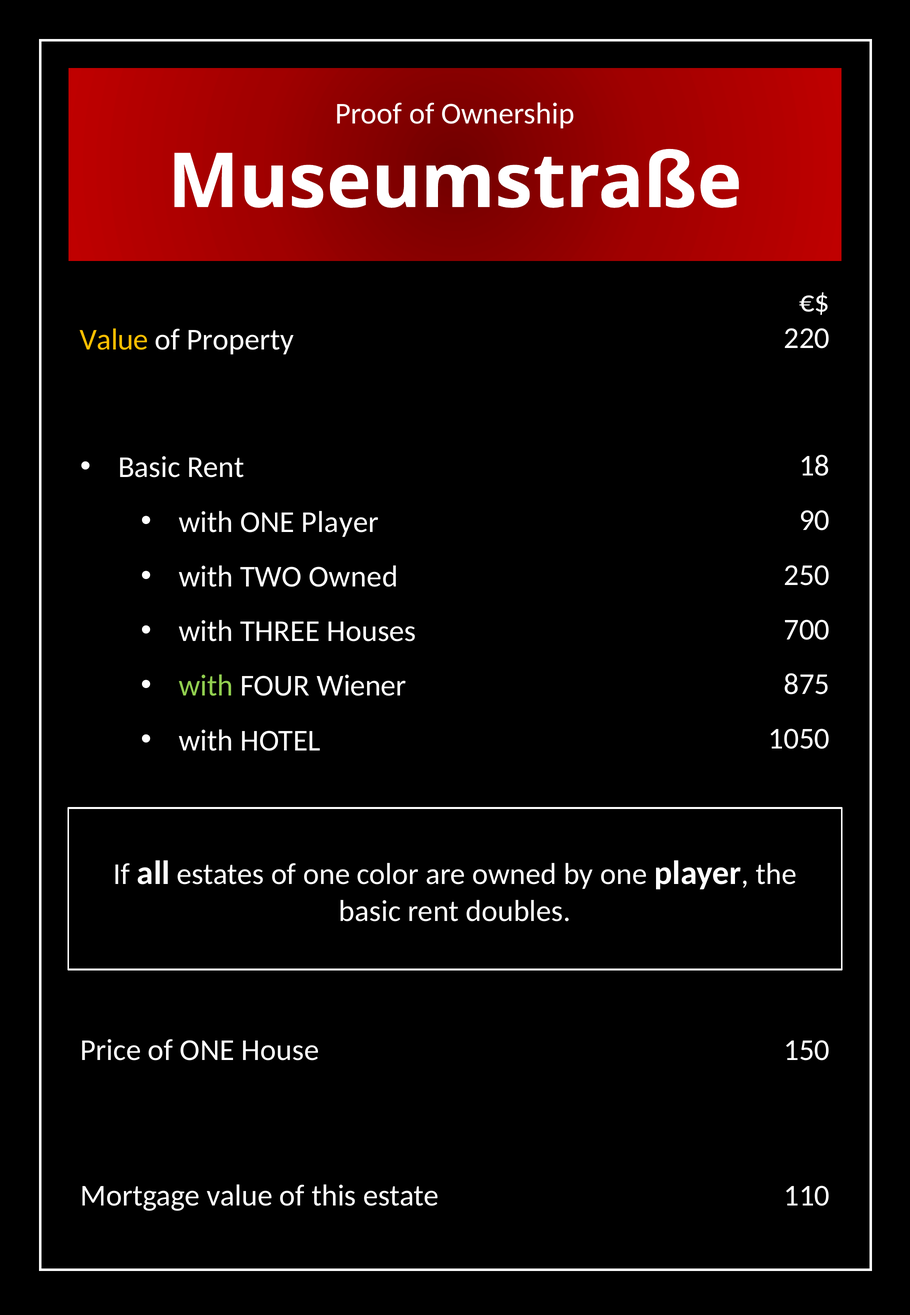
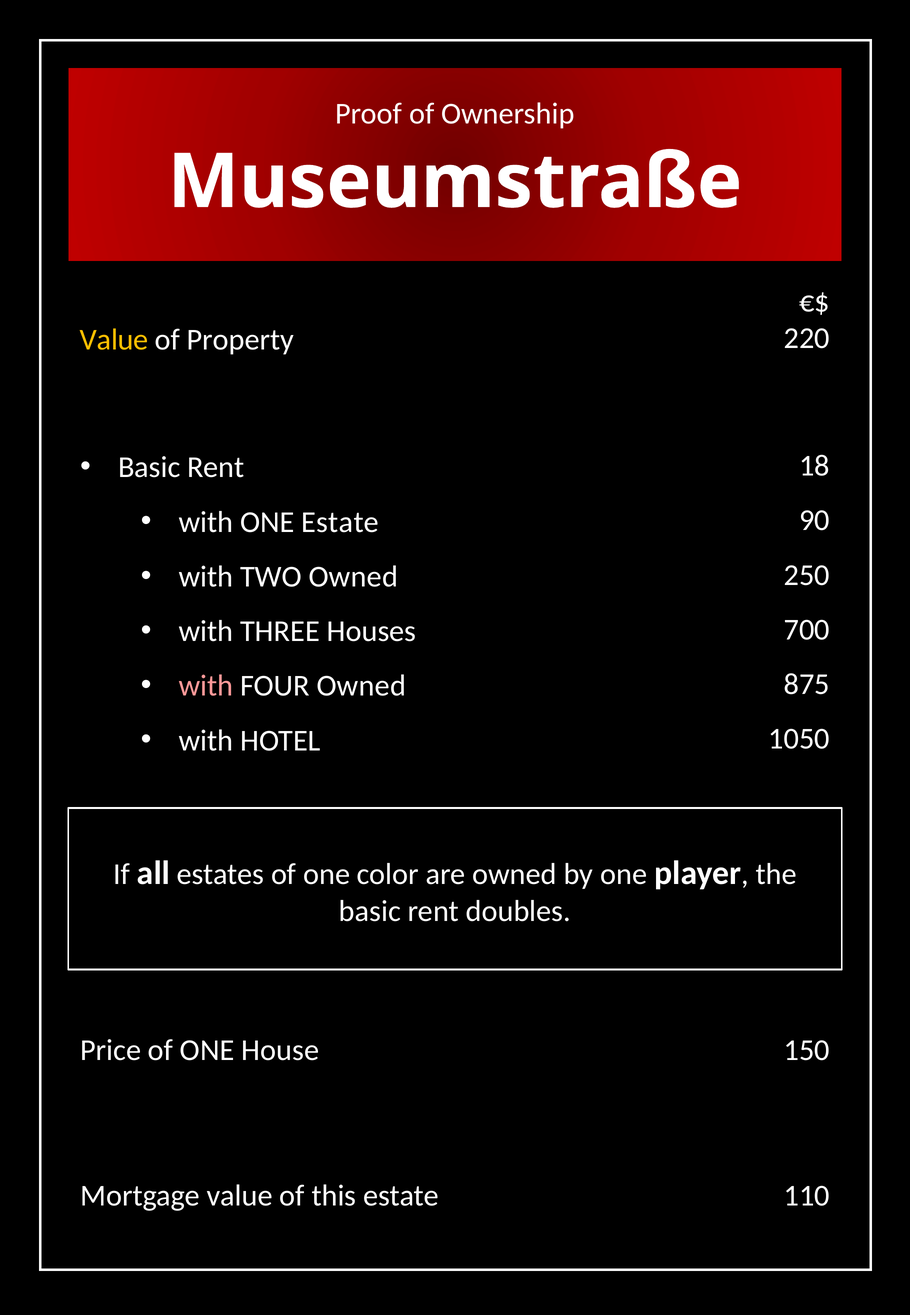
with ONE Player: Player -> Estate (340, 522)
with colour: light green -> pink (206, 686)
FOUR Wiener: Wiener -> Owned (361, 686)
